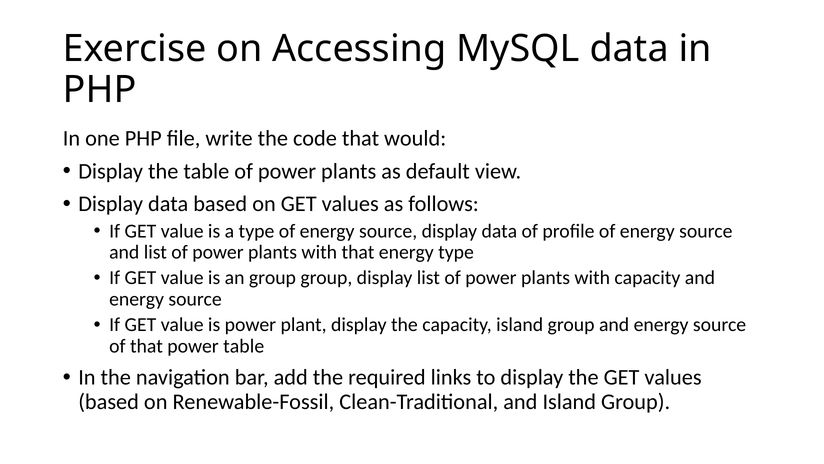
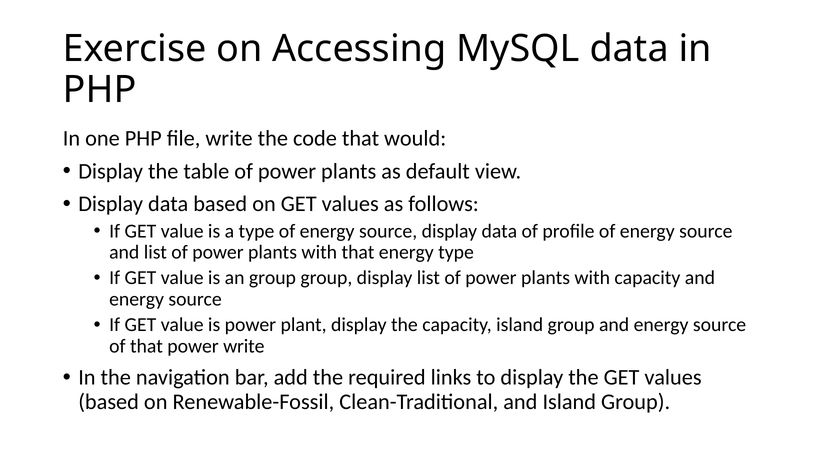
power table: table -> write (244, 346)
